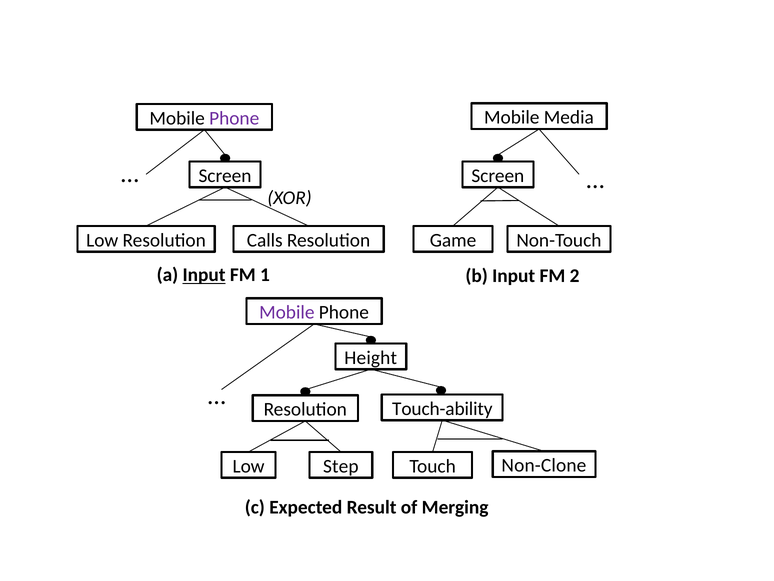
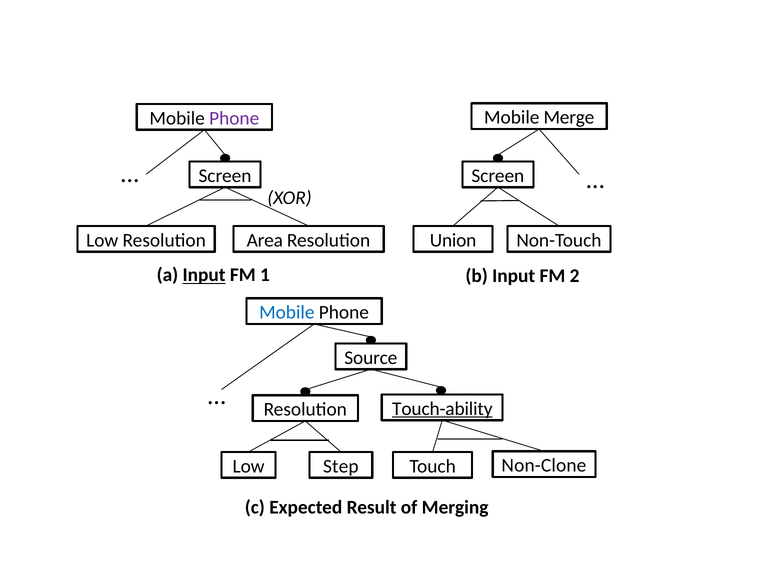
Media: Media -> Merge (569, 117)
Calls: Calls -> Area (265, 240)
Game: Game -> Union (453, 240)
Mobile colour: purple -> blue (287, 312)
Height: Height -> Source (371, 357)
Touch-ability underline: none -> present (442, 408)
